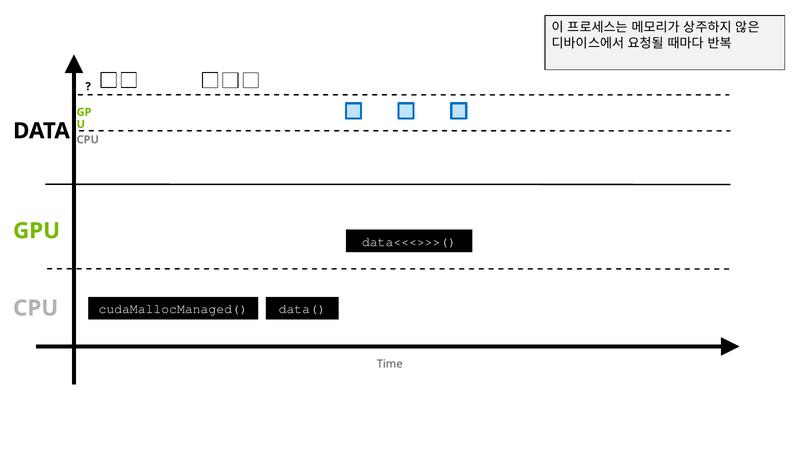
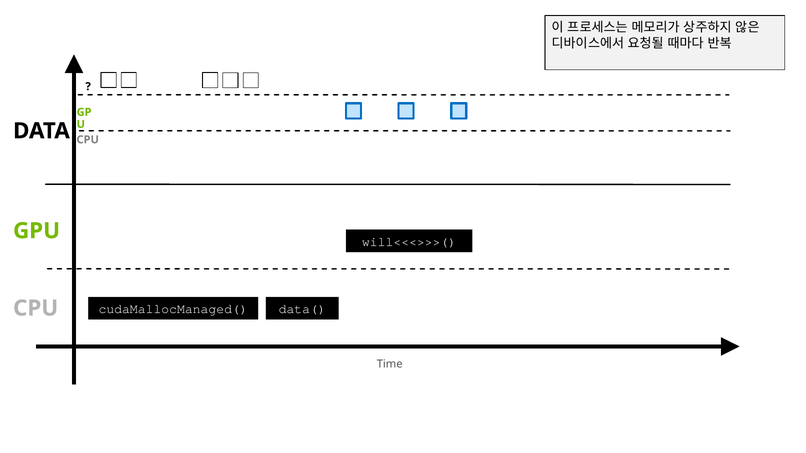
data<<<>>>(: data<<<>>>( -> will<<<>>>( (409, 242)
